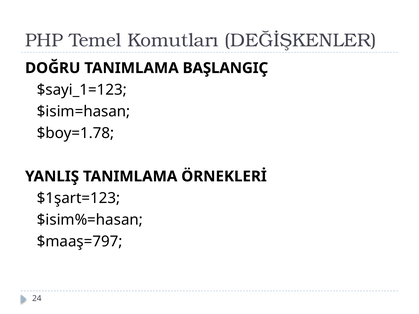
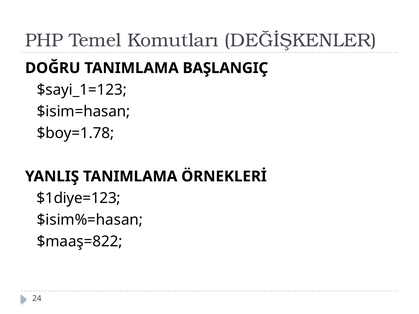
$1şart=123: $1şart=123 -> $1diye=123 (79, 198)
$maaş=797: $maaş=797 -> $maaş=822 (80, 242)
